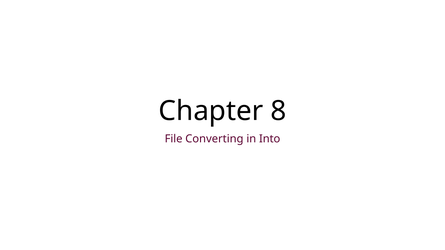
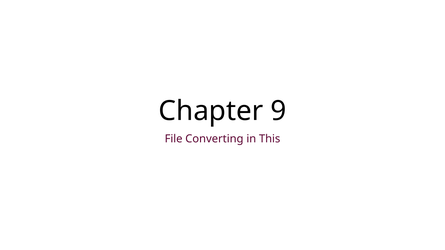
8: 8 -> 9 (278, 111)
Into: Into -> This (270, 139)
